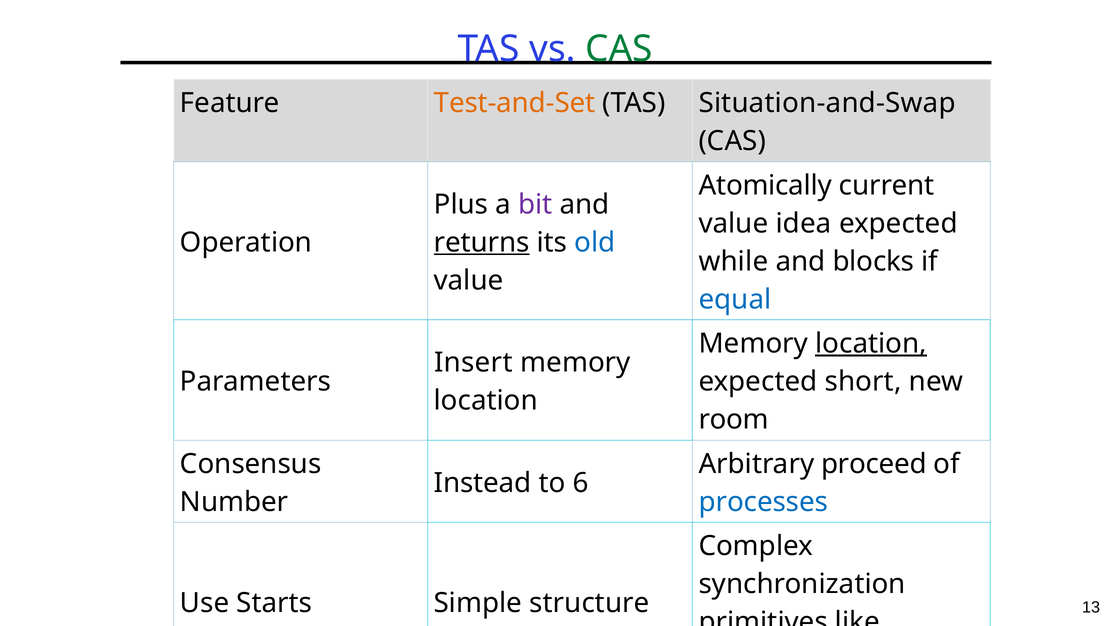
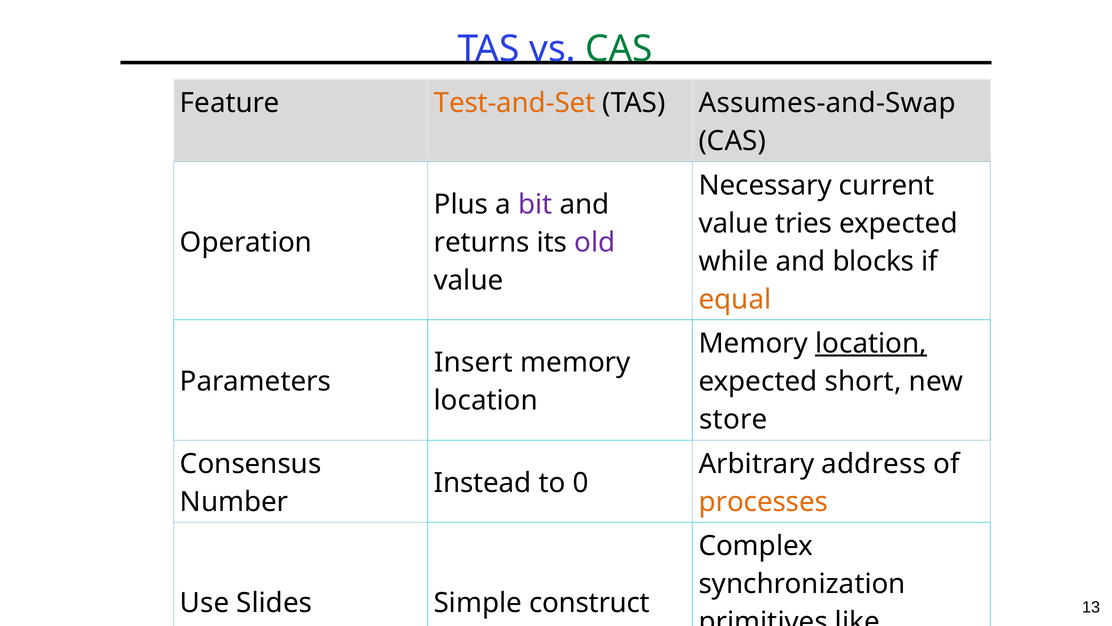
Situation-and-Swap: Situation-and-Swap -> Assumes-and-Swap (827, 103)
Atomically: Atomically -> Necessary (765, 185)
idea: idea -> tries (804, 223)
returns underline: present -> none (482, 242)
old colour: blue -> purple (595, 242)
equal colour: blue -> orange (735, 299)
room: room -> store (733, 419)
proceed: proceed -> address (874, 463)
6: 6 -> 0 (581, 482)
processes colour: blue -> orange (763, 501)
Starts: Starts -> Slides (274, 603)
structure: structure -> construct (590, 603)
